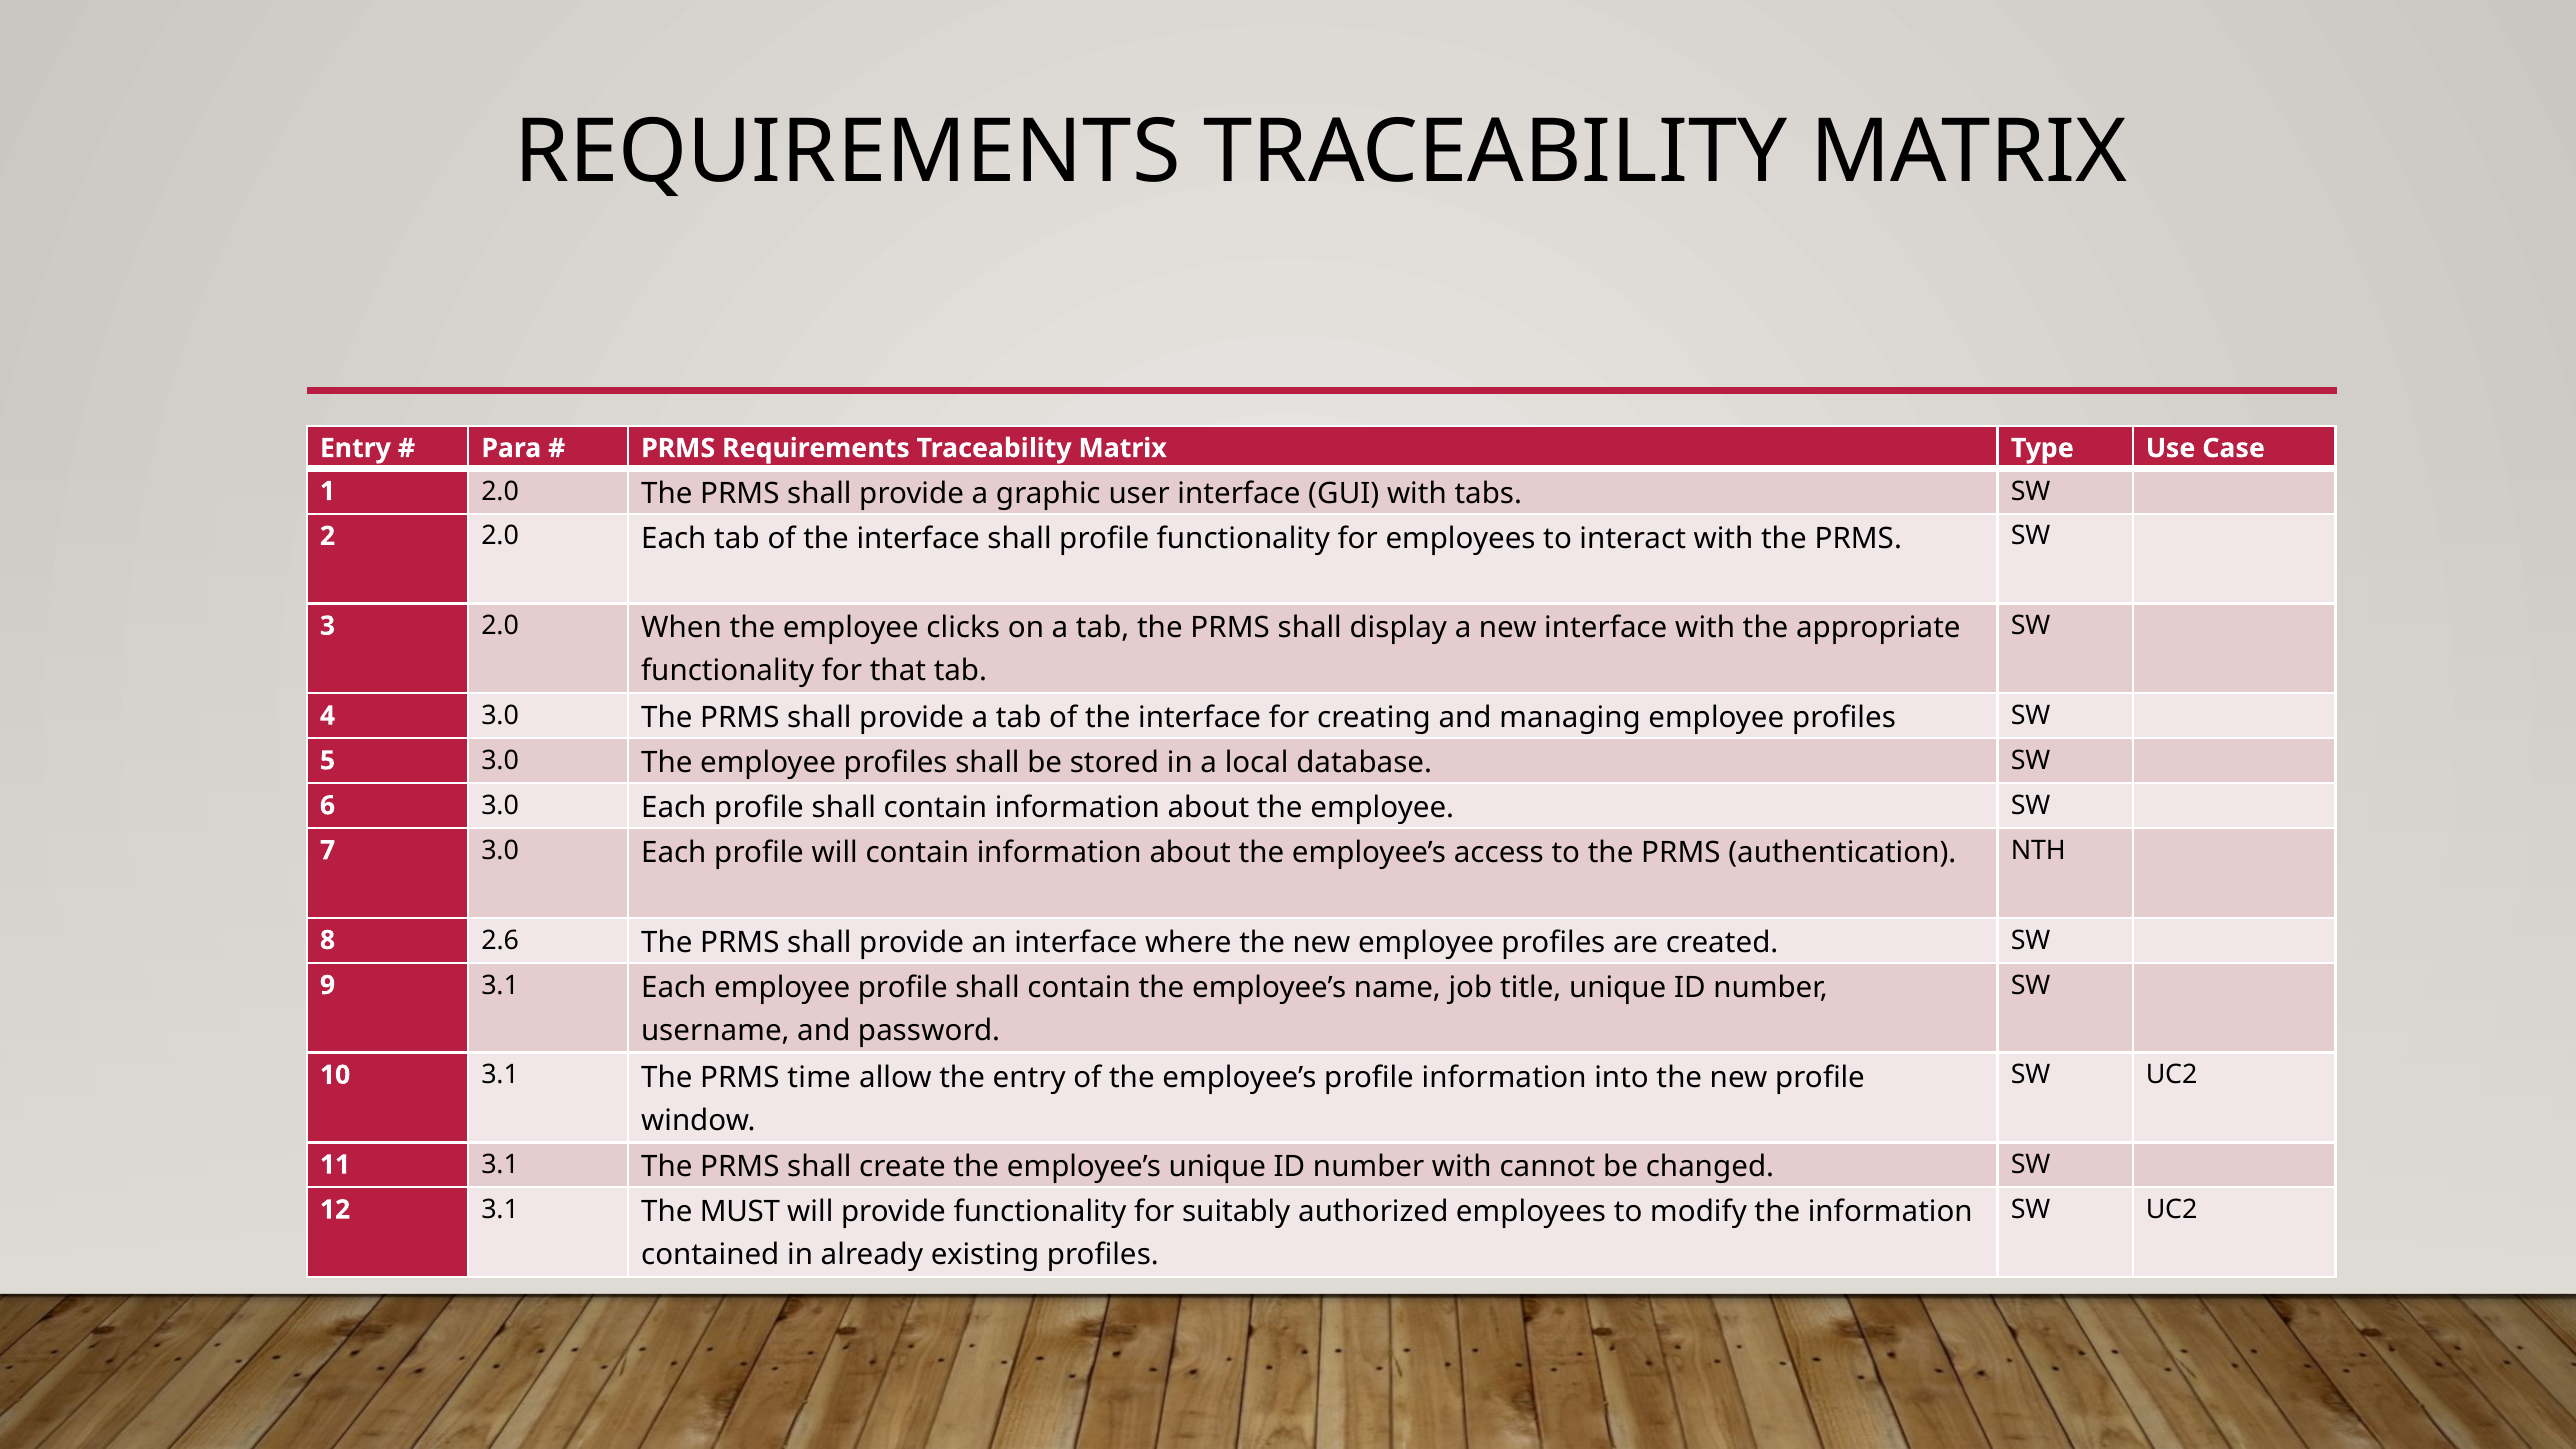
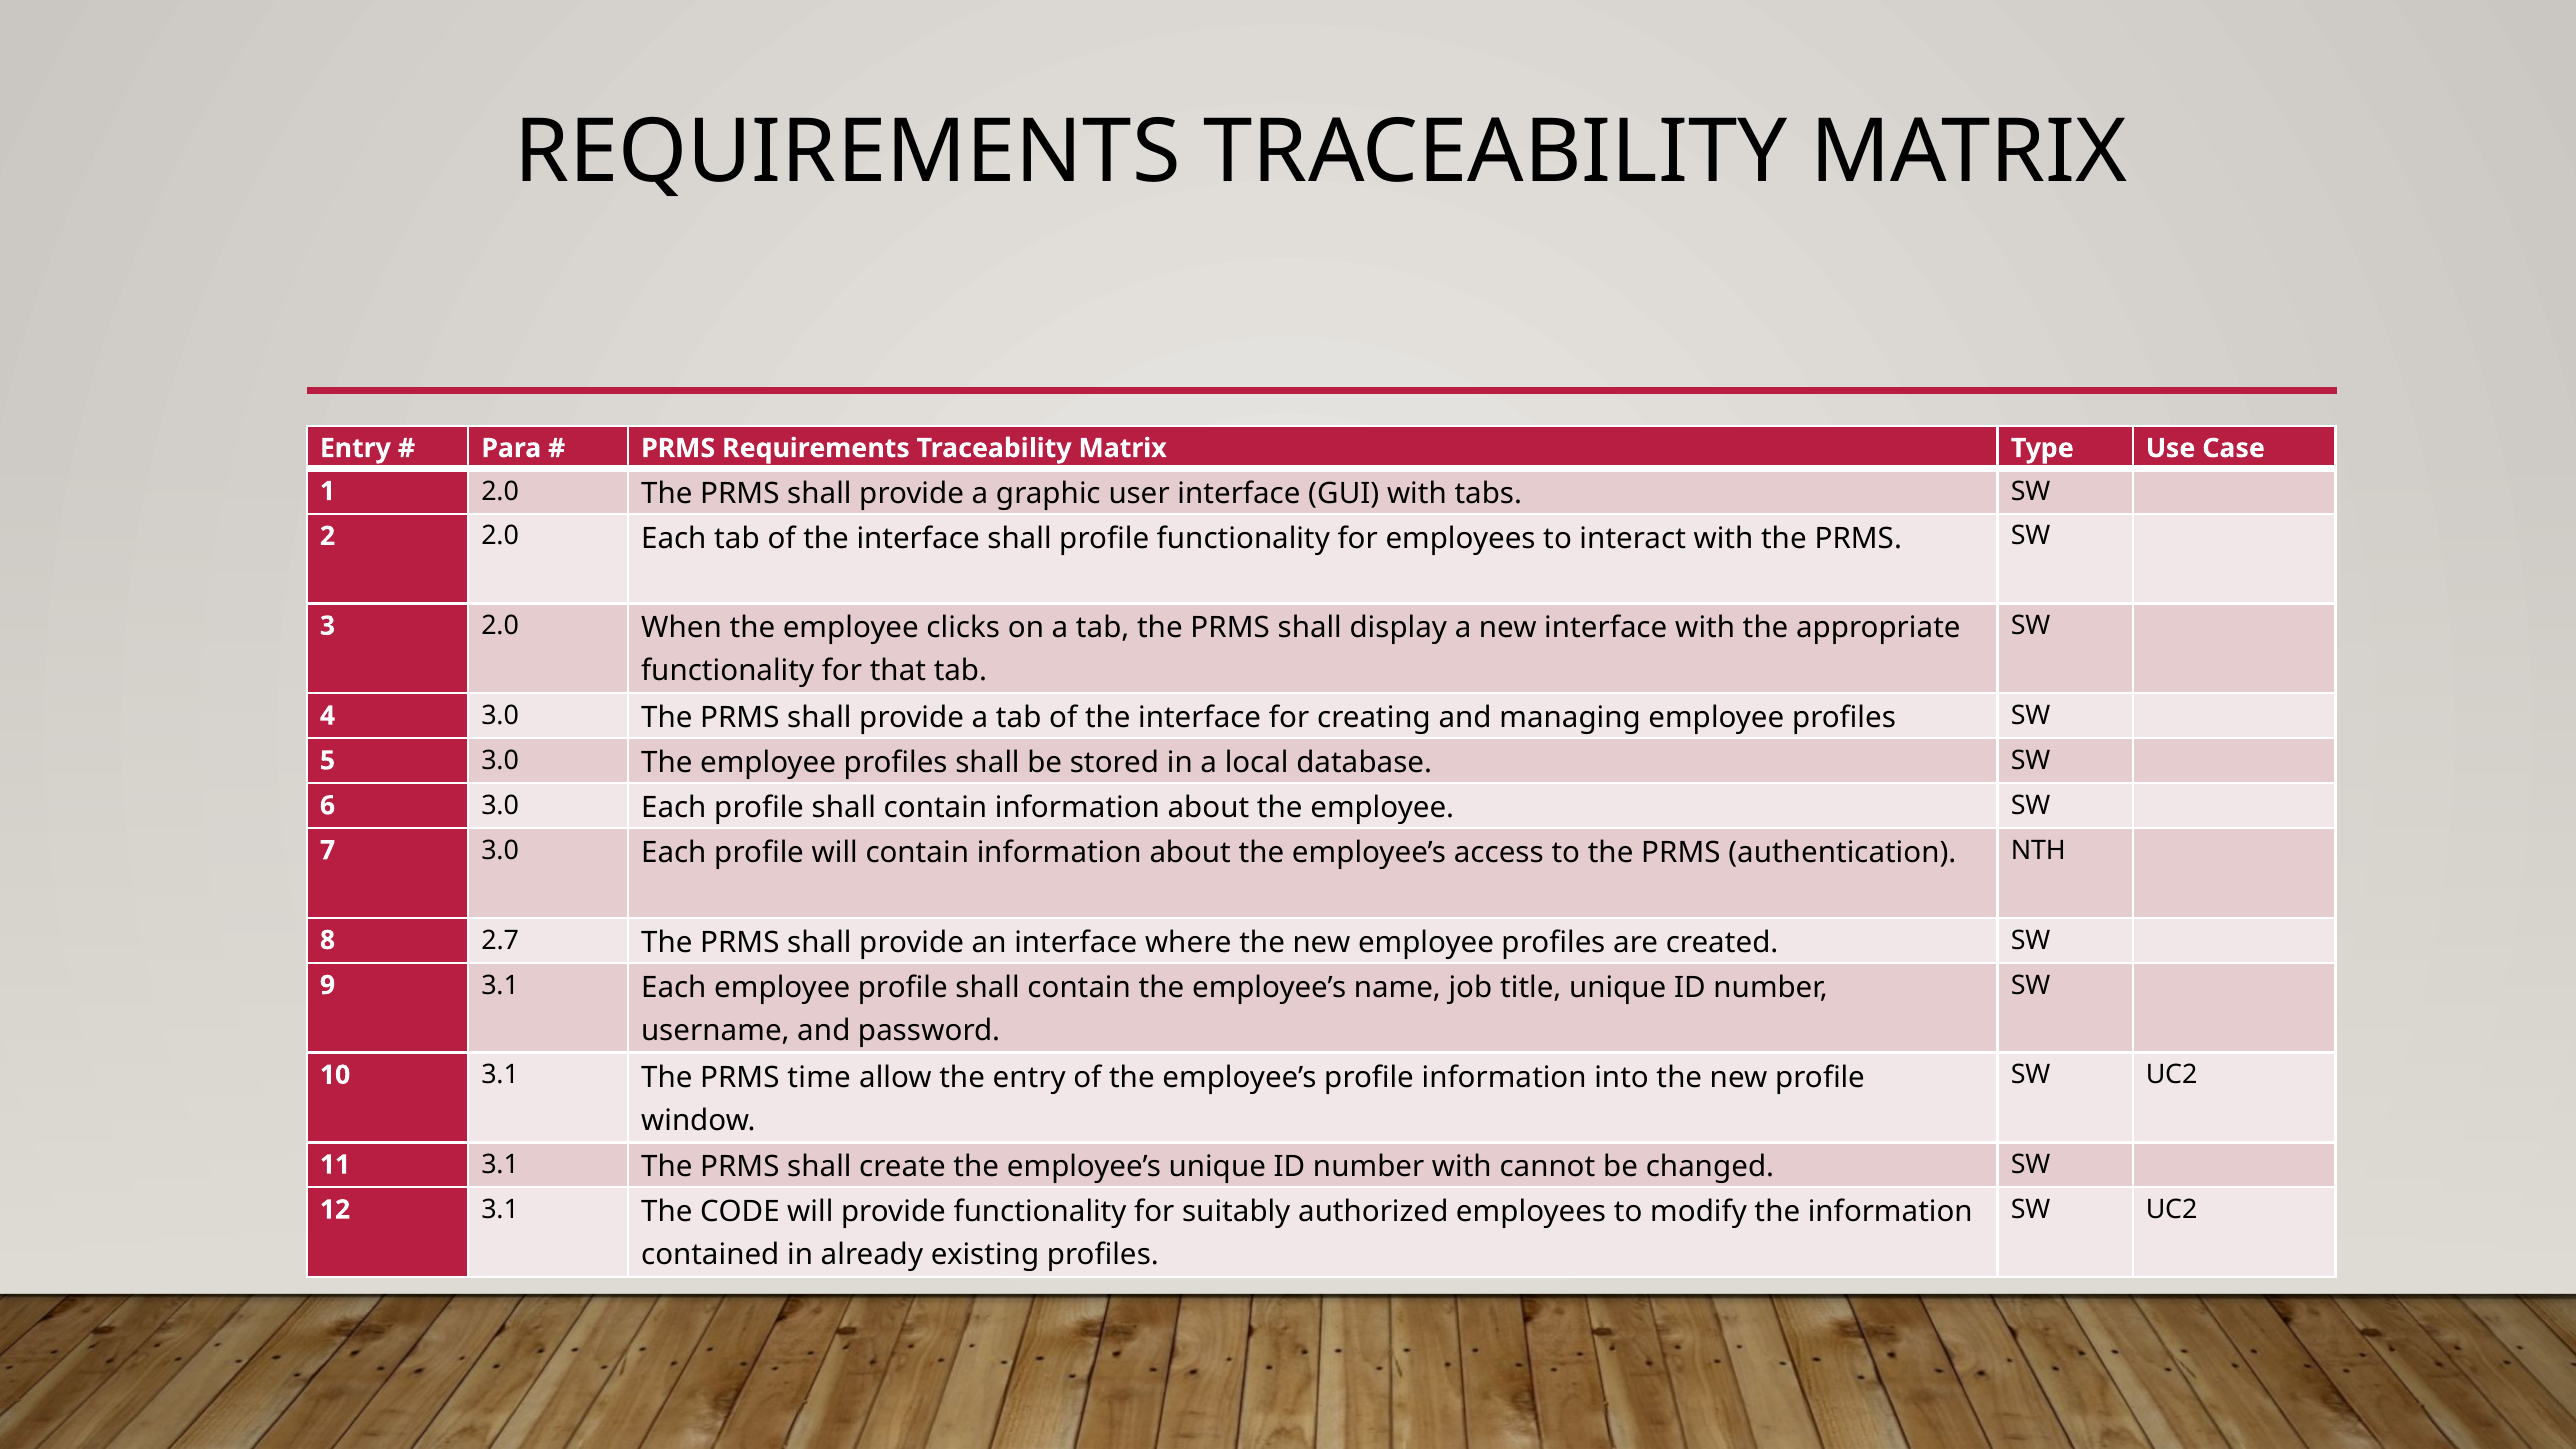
2.6: 2.6 -> 2.7 (500, 940)
MUST: MUST -> CODE (740, 1212)
